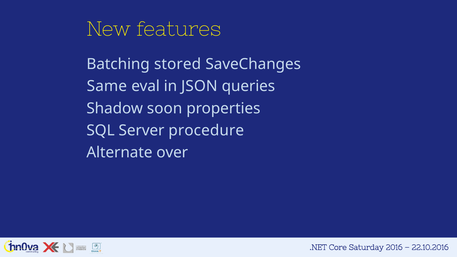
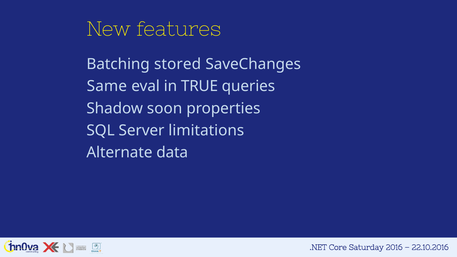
JSON: JSON -> TRUE (199, 86)
procedure: procedure -> limitations (206, 130)
over: over -> data (172, 153)
